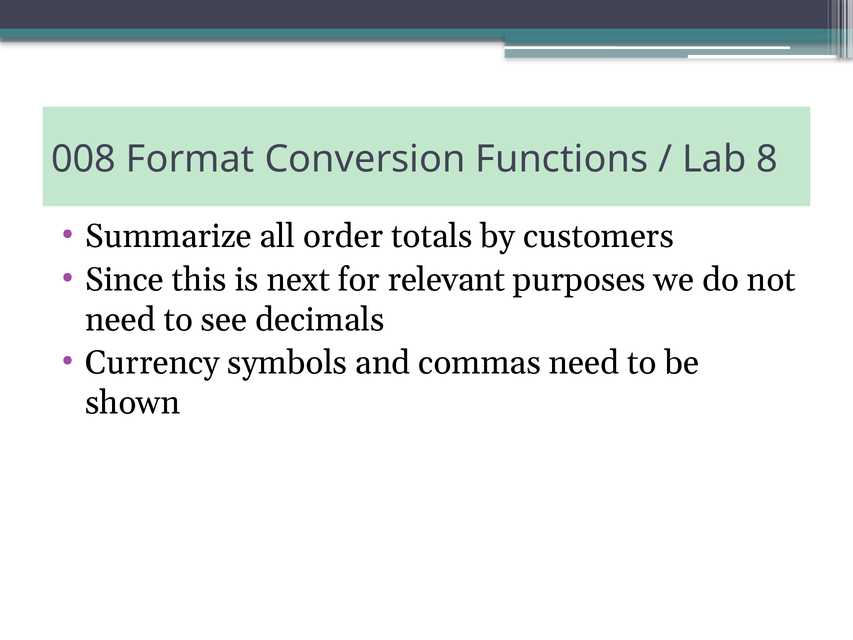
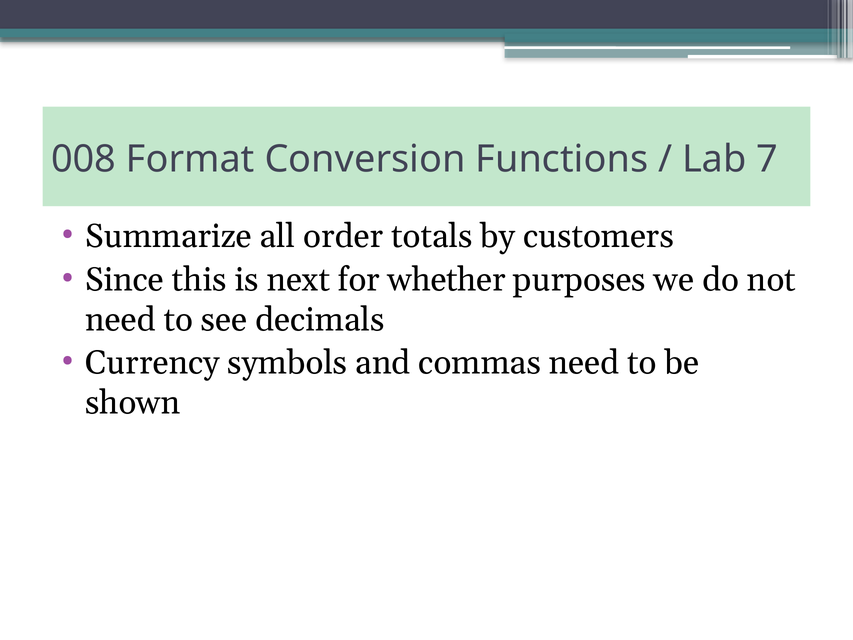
8: 8 -> 7 (767, 159)
relevant: relevant -> whether (447, 280)
